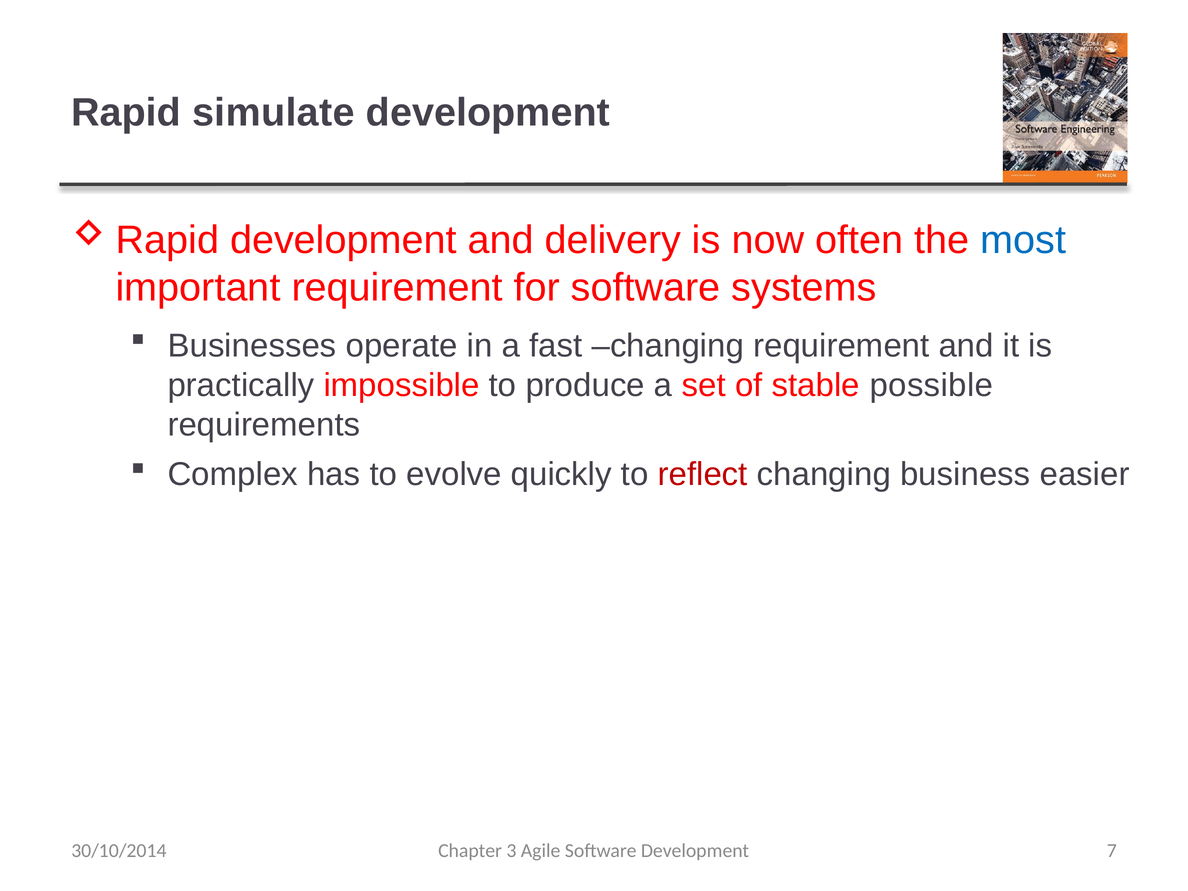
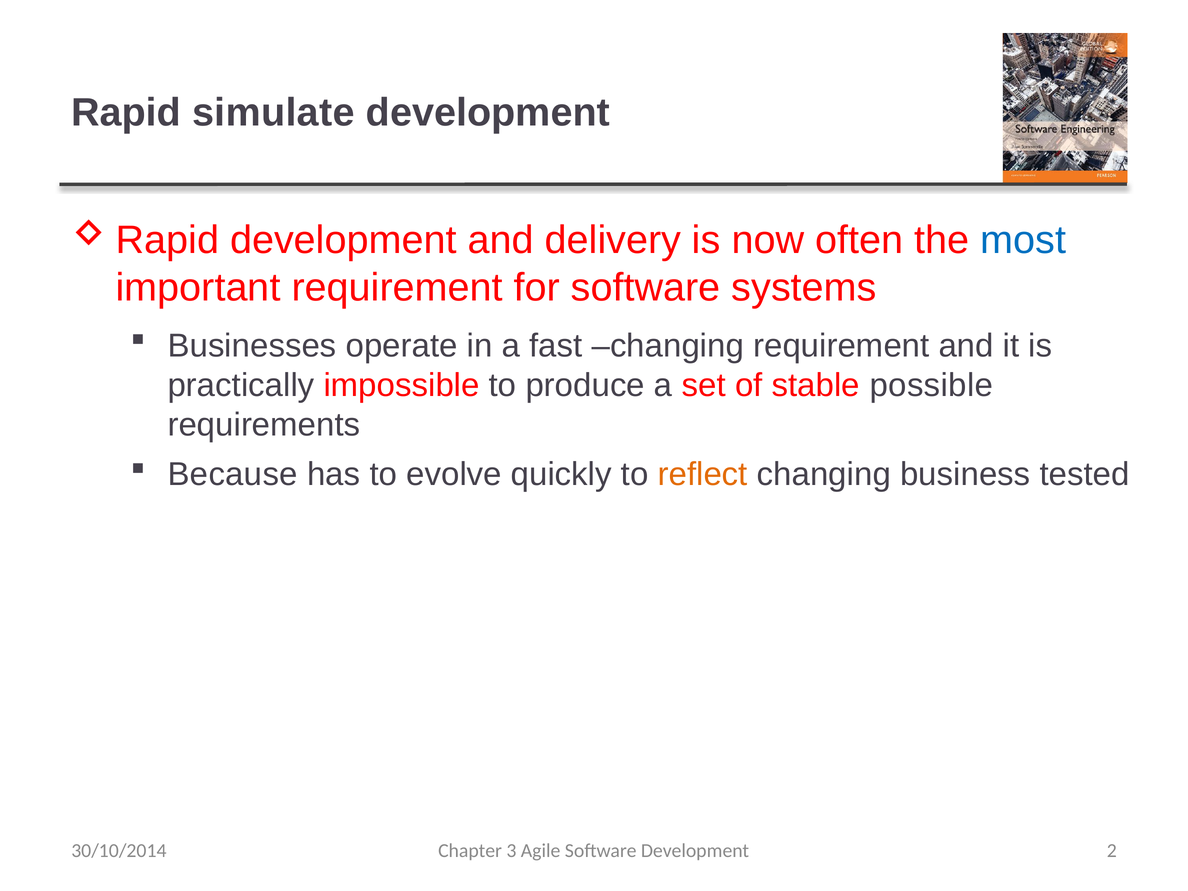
Complex: Complex -> Because (233, 475)
reflect colour: red -> orange (703, 475)
easier: easier -> tested (1085, 475)
7: 7 -> 2 (1112, 851)
